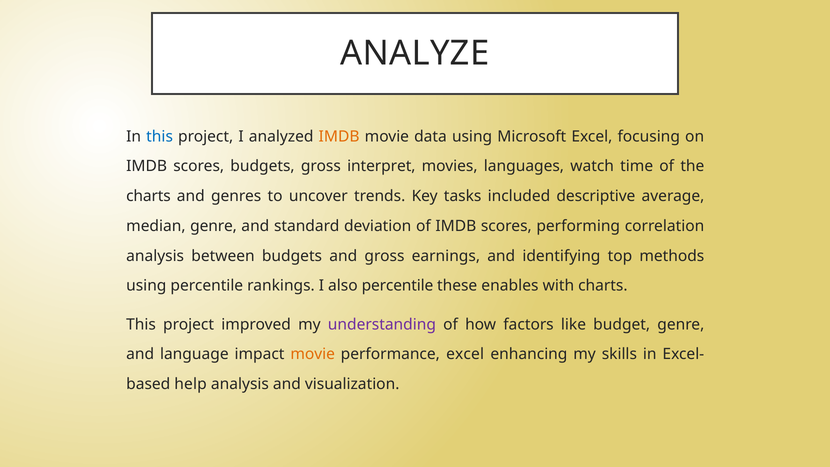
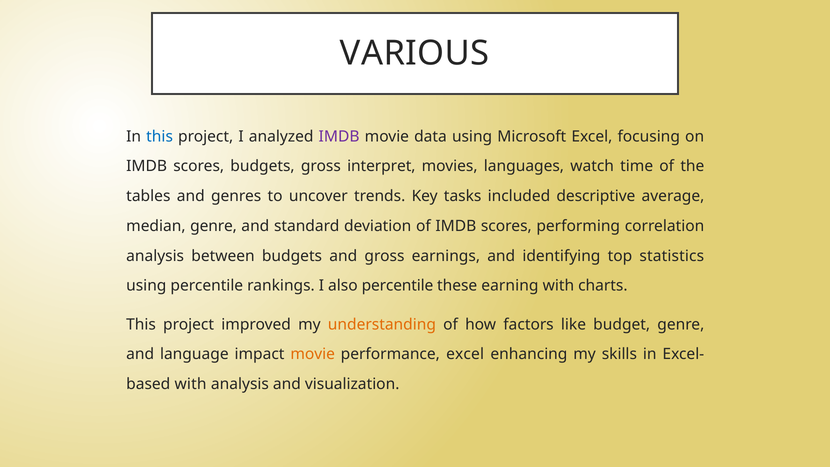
ANALYZE: ANALYZE -> VARIOUS (415, 53)
IMDB colour: orange -> purple (339, 136)
charts: charts -> tables (148, 196)
methods: methods -> statistics (672, 256)
enables: enables -> earning (510, 286)
understanding colour: purple -> orange (382, 324)
help: help -> with (191, 384)
